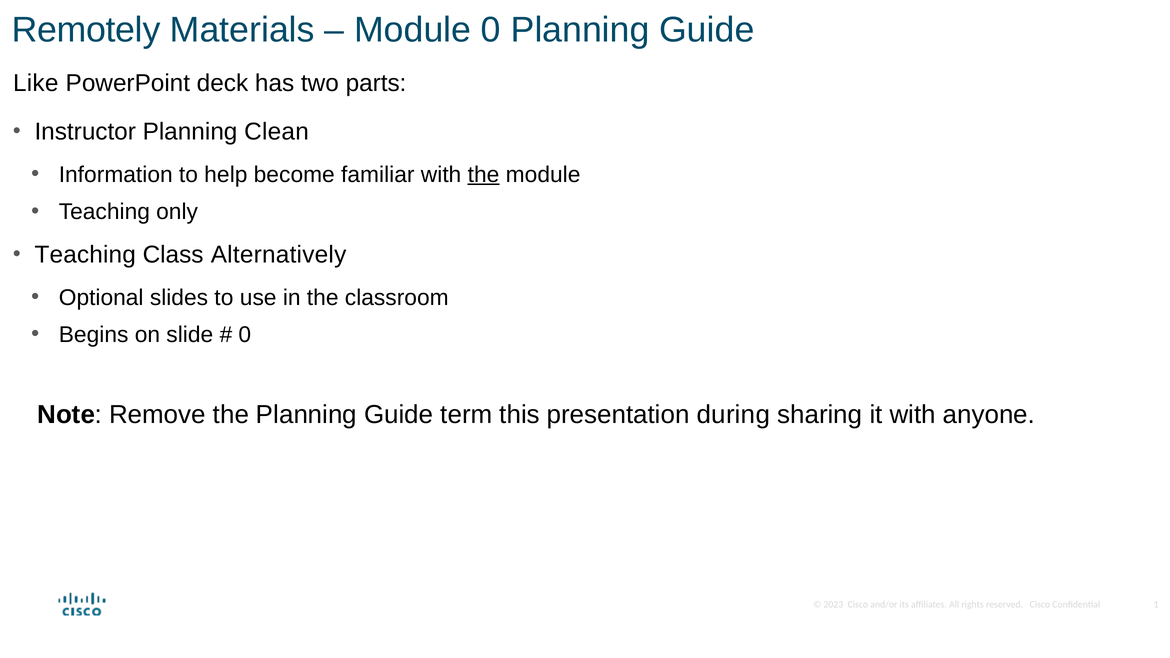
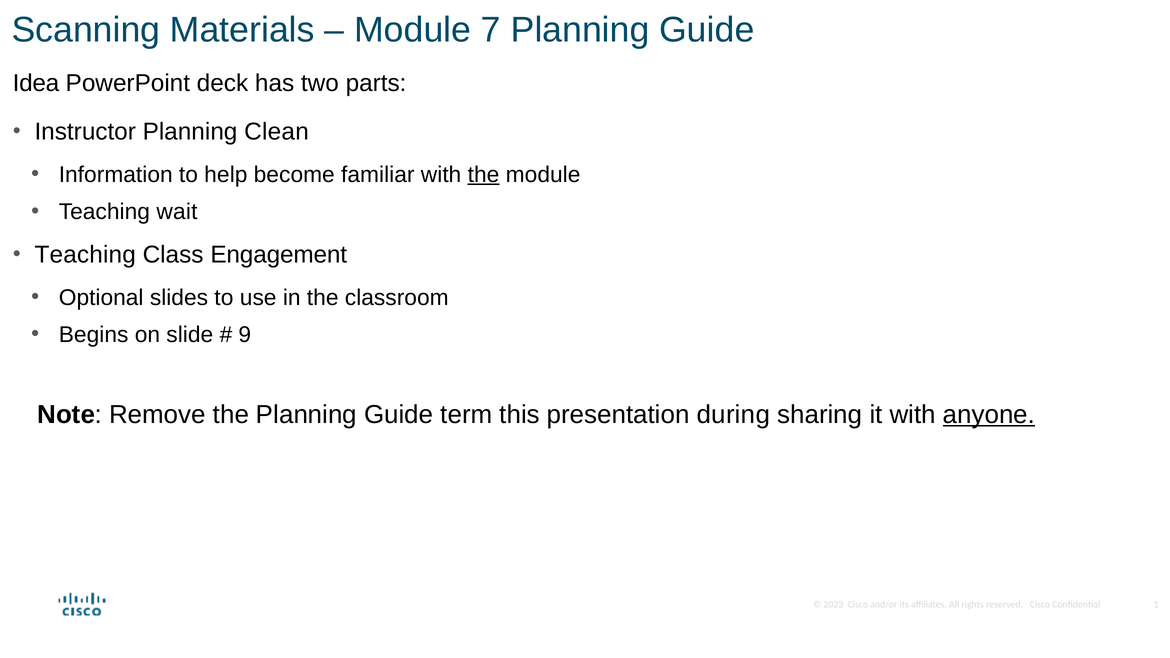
Remotely: Remotely -> Scanning (86, 30)
Module 0: 0 -> 7 (491, 30)
Like: Like -> Idea (36, 83)
only: only -> wait (177, 212)
Alternatively: Alternatively -> Engagement (279, 255)
0: 0 -> 9 (245, 335)
anyone underline: none -> present (989, 415)
